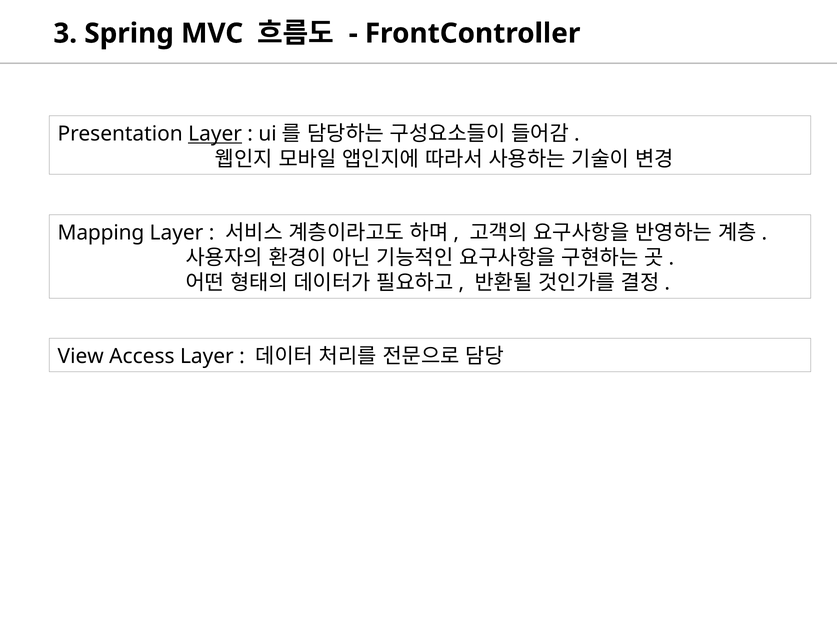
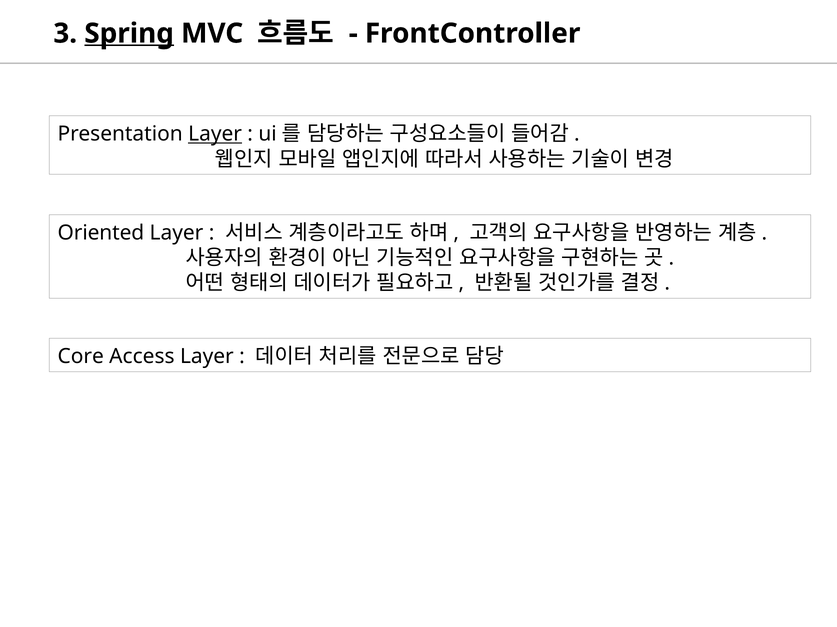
Spring underline: none -> present (129, 33)
Mapping: Mapping -> Oriented (101, 233)
View: View -> Core (81, 357)
